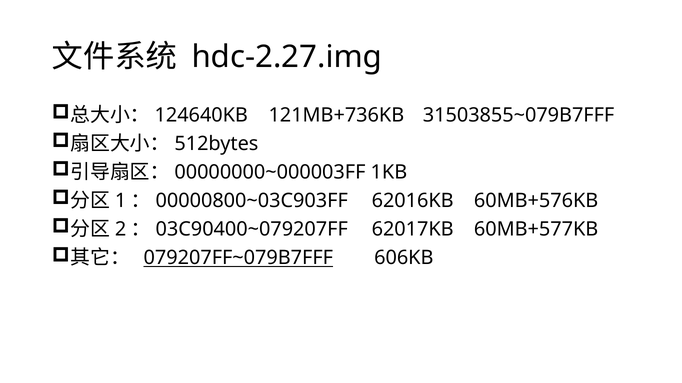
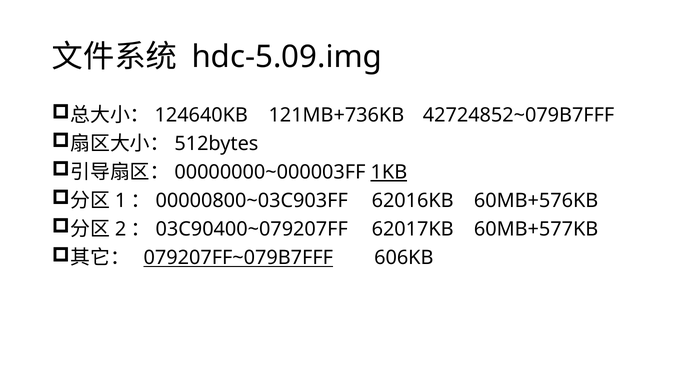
hdc-2.27.img: hdc-2.27.img -> hdc-5.09.img (287, 57)
31503855~079B7FFF: 31503855~079B7FFF -> 42724852~079B7FFF (519, 115)
1KB underline: none -> present (389, 172)
